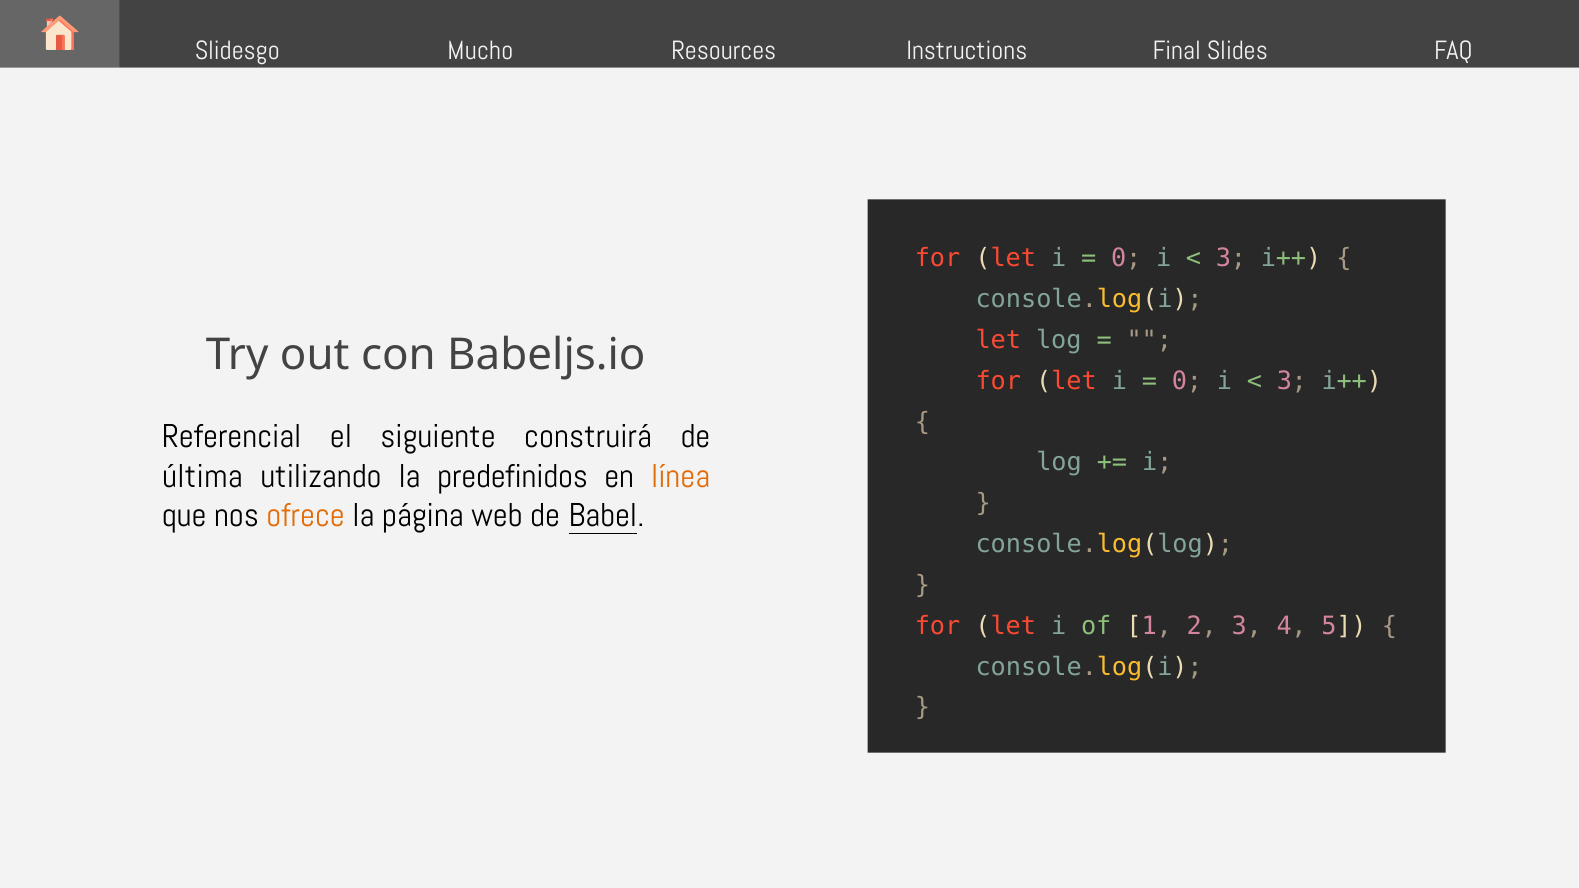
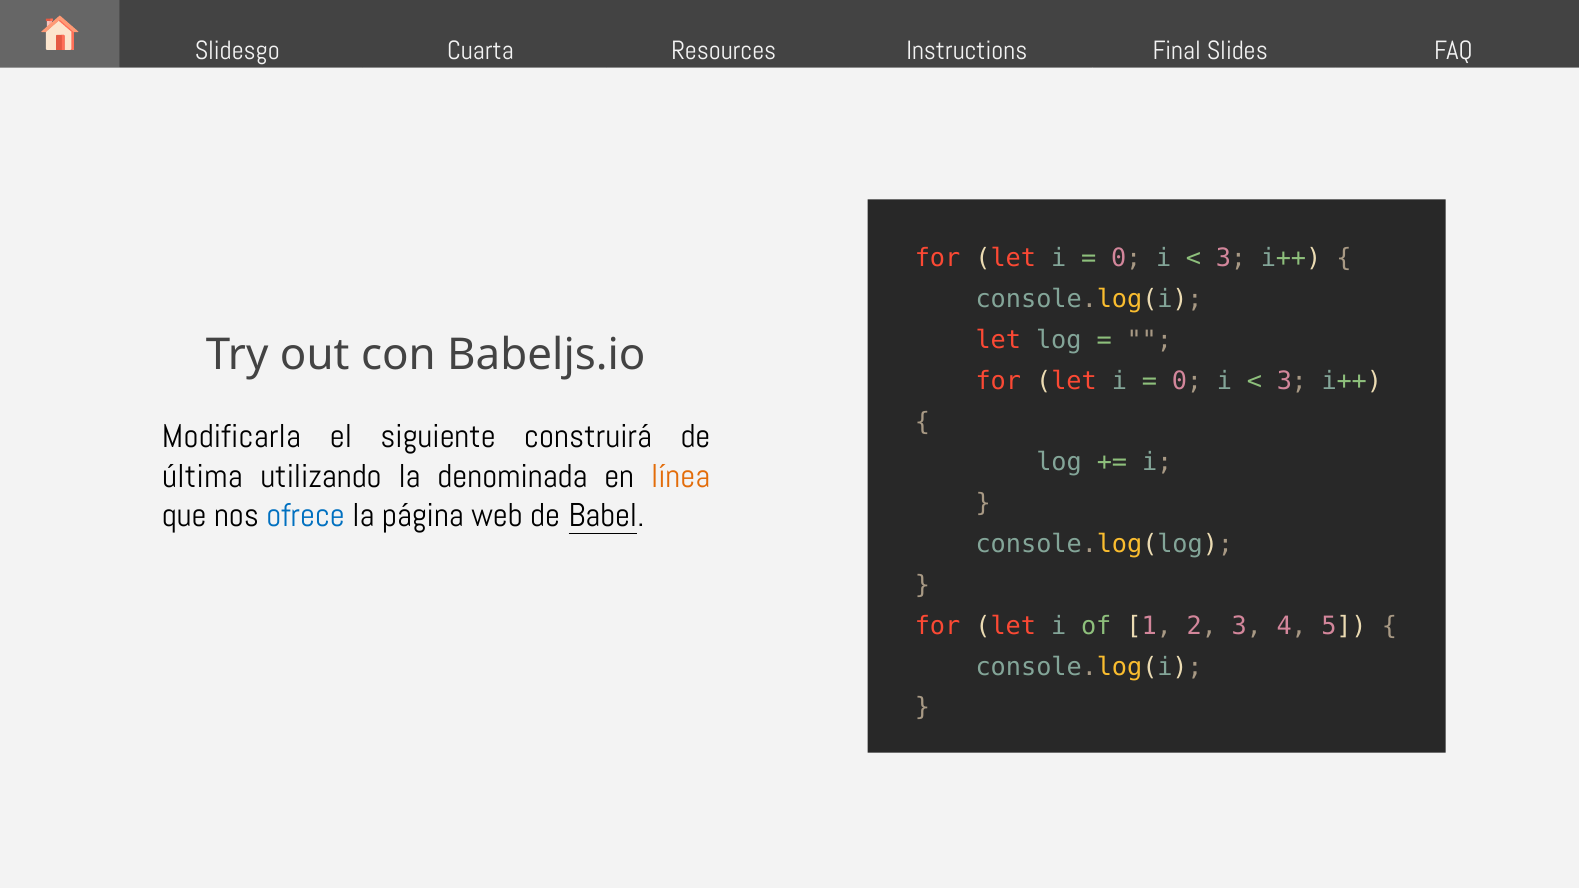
Mucho: Mucho -> Cuarta (480, 50)
Referencial: Referencial -> Modificarla (231, 437)
predefinidos: predefinidos -> denominada (513, 477)
ofrece colour: orange -> blue (306, 516)
